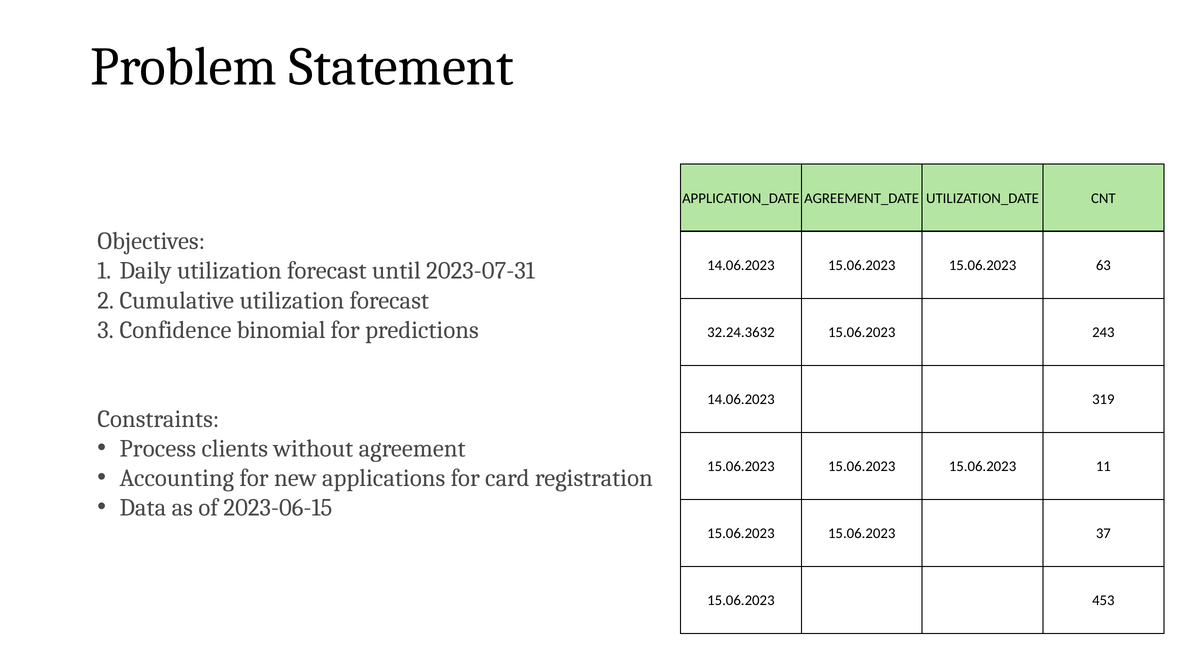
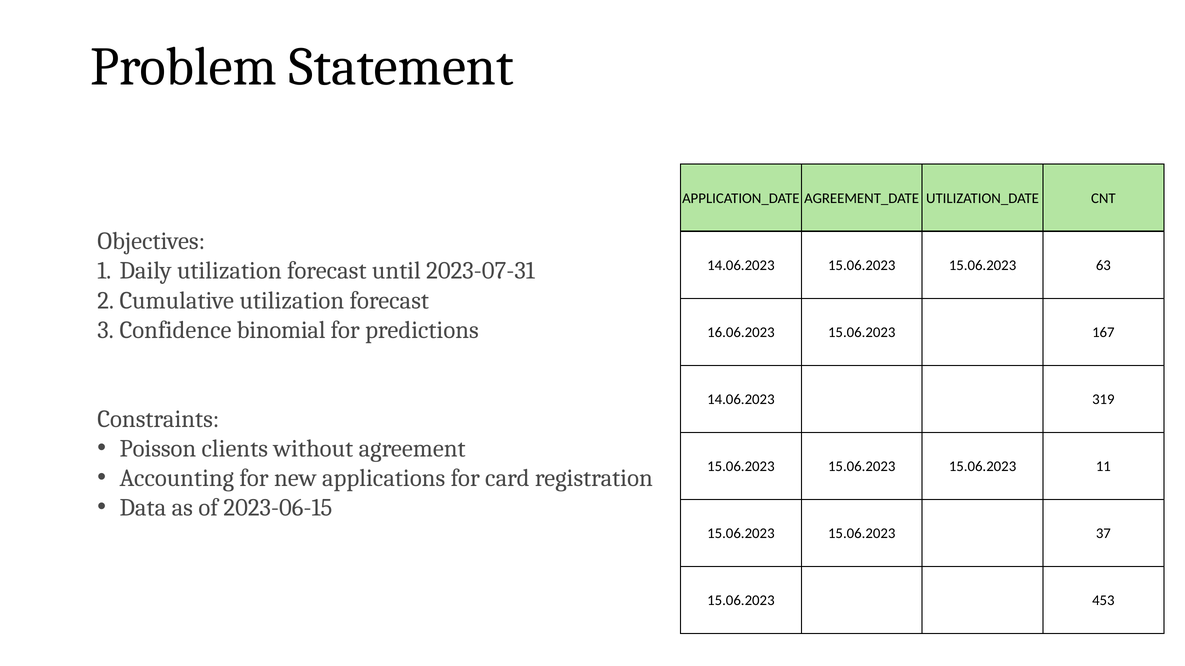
32.24.3632: 32.24.3632 -> 16.06.2023 (741, 333)
243: 243 -> 167 (1103, 333)
Process: Process -> Poisson (158, 449)
